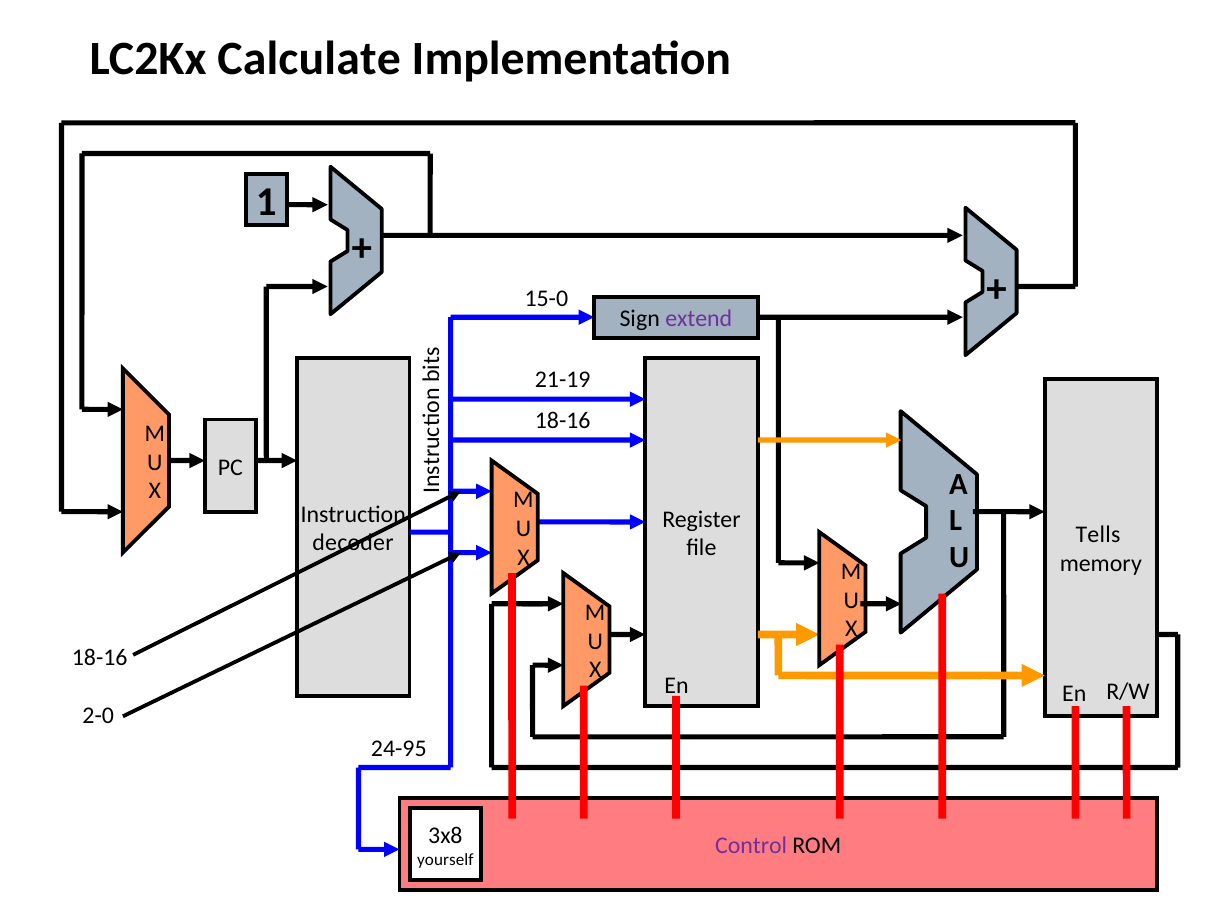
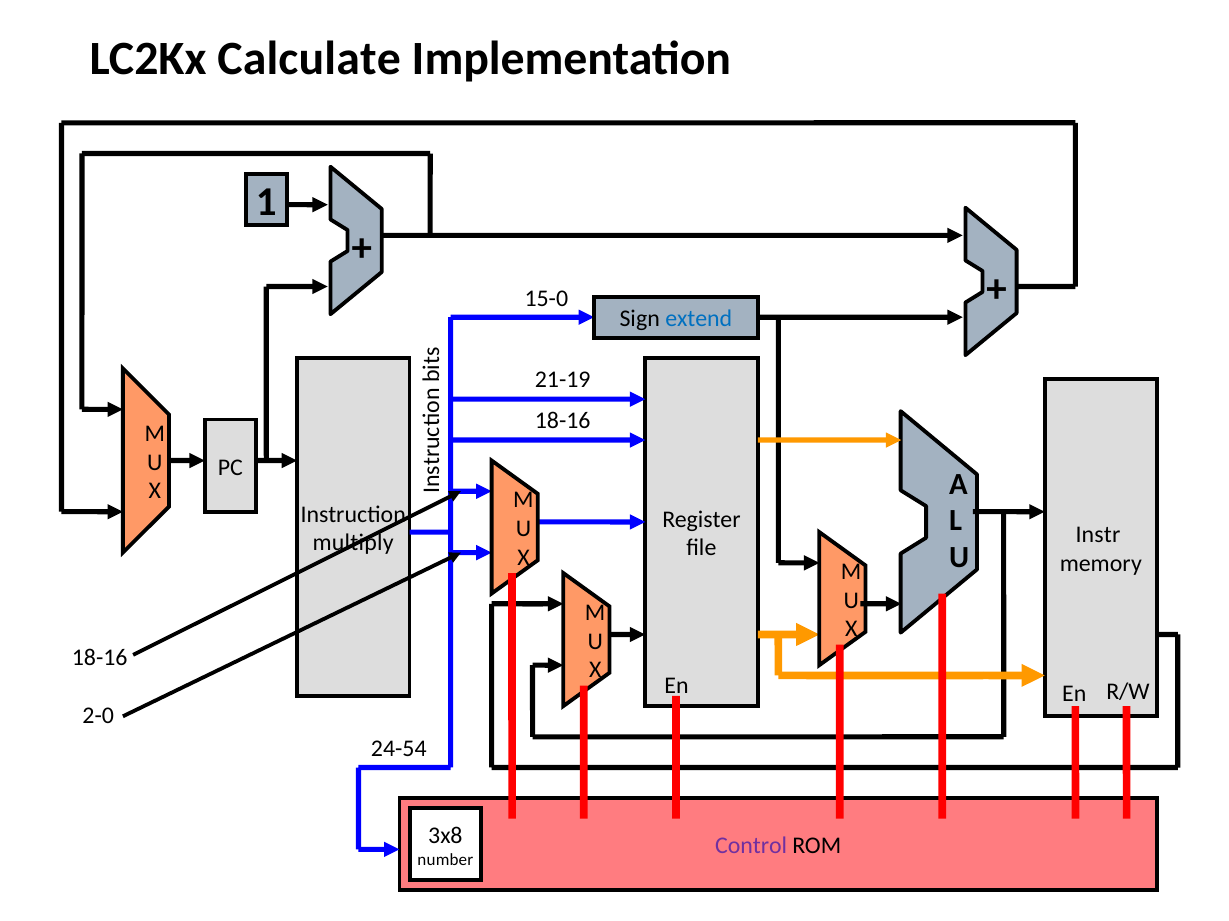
extend colour: purple -> blue (699, 319)
Tells: Tells -> Instr (1098, 535)
decoder: decoder -> multiply (353, 543)
24-95: 24-95 -> 24-54 (399, 749)
yourself: yourself -> number (445, 860)
